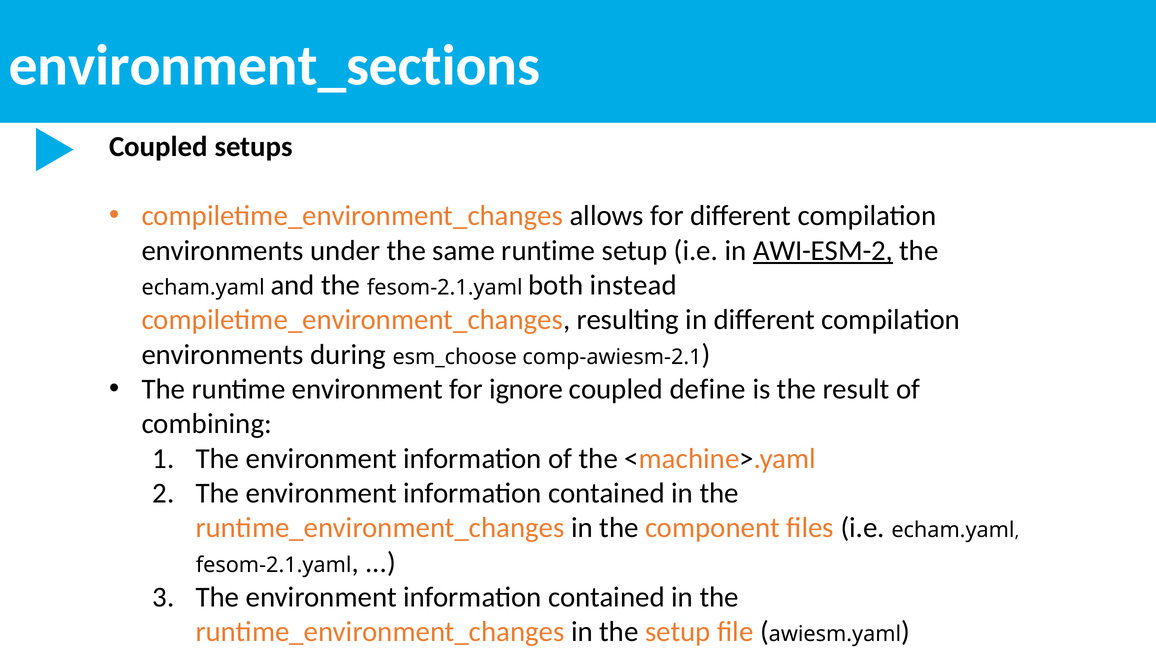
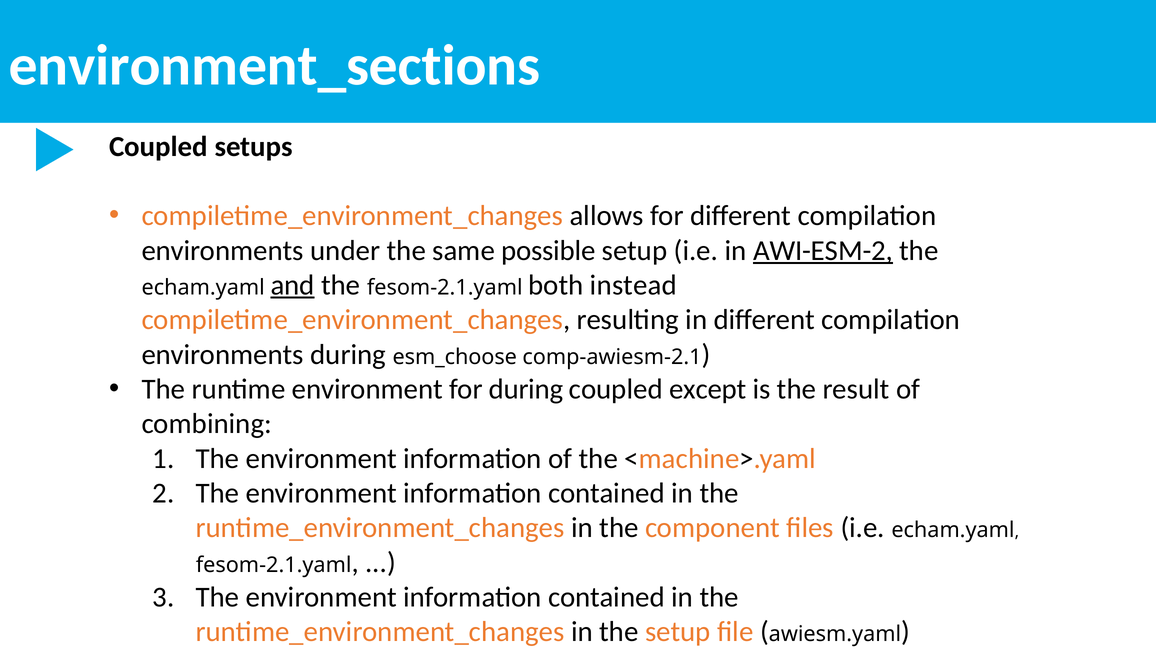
same runtime: runtime -> possible (548, 251)
and underline: none -> present (293, 285)
for ignore: ignore -> during (526, 389)
define: define -> except (708, 389)
